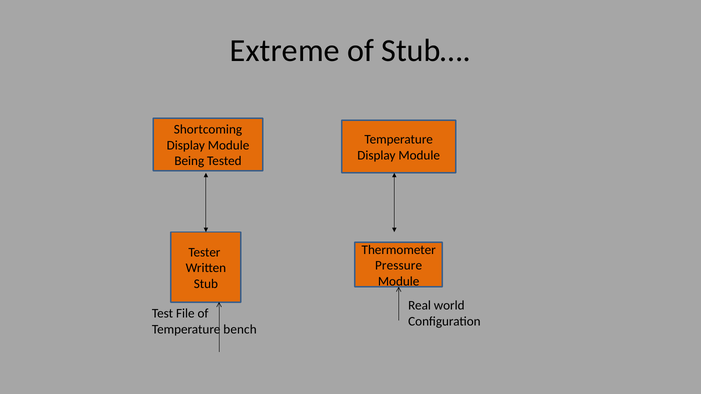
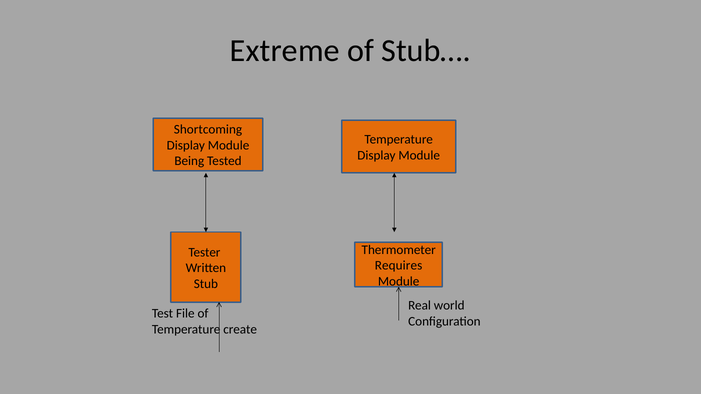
Pressure: Pressure -> Requires (399, 266)
bench: bench -> create (240, 329)
